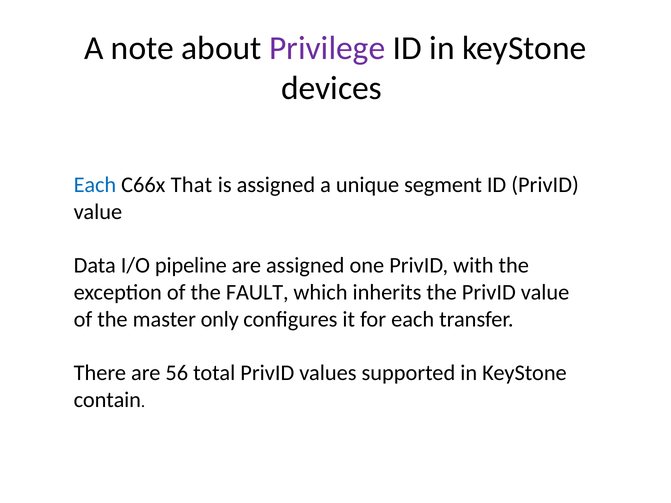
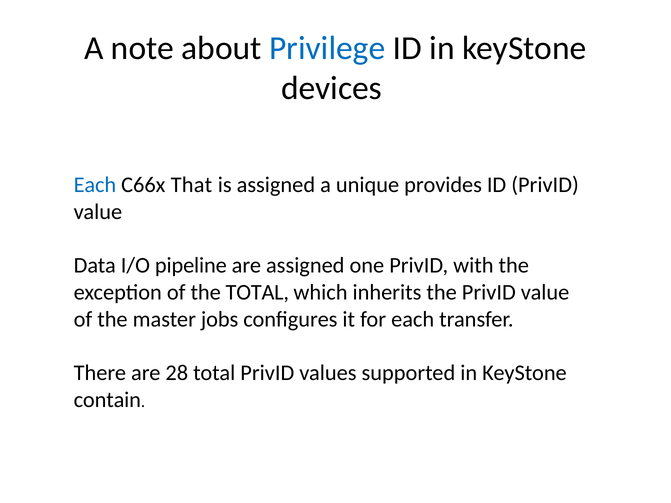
Privilege colour: purple -> blue (327, 48)
segment: segment -> provides (443, 185)
the FAULT: FAULT -> TOTAL (257, 293)
only: only -> jobs (220, 319)
56: 56 -> 28 (177, 373)
